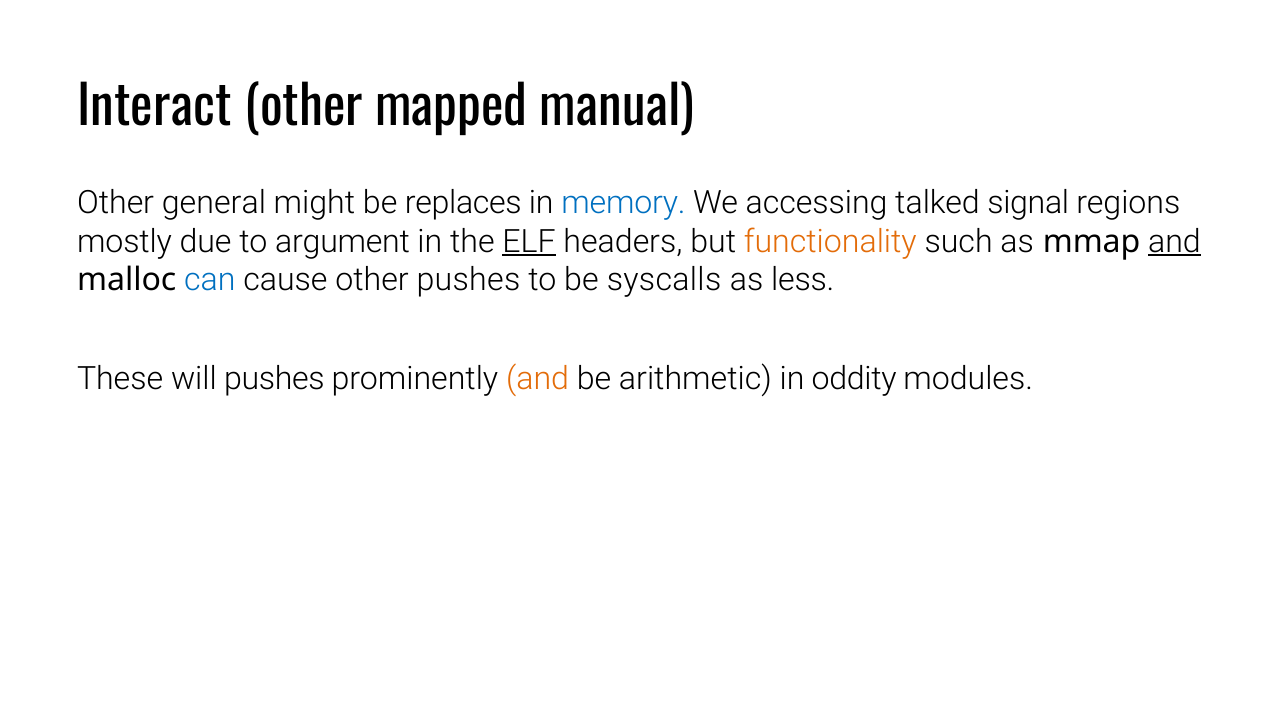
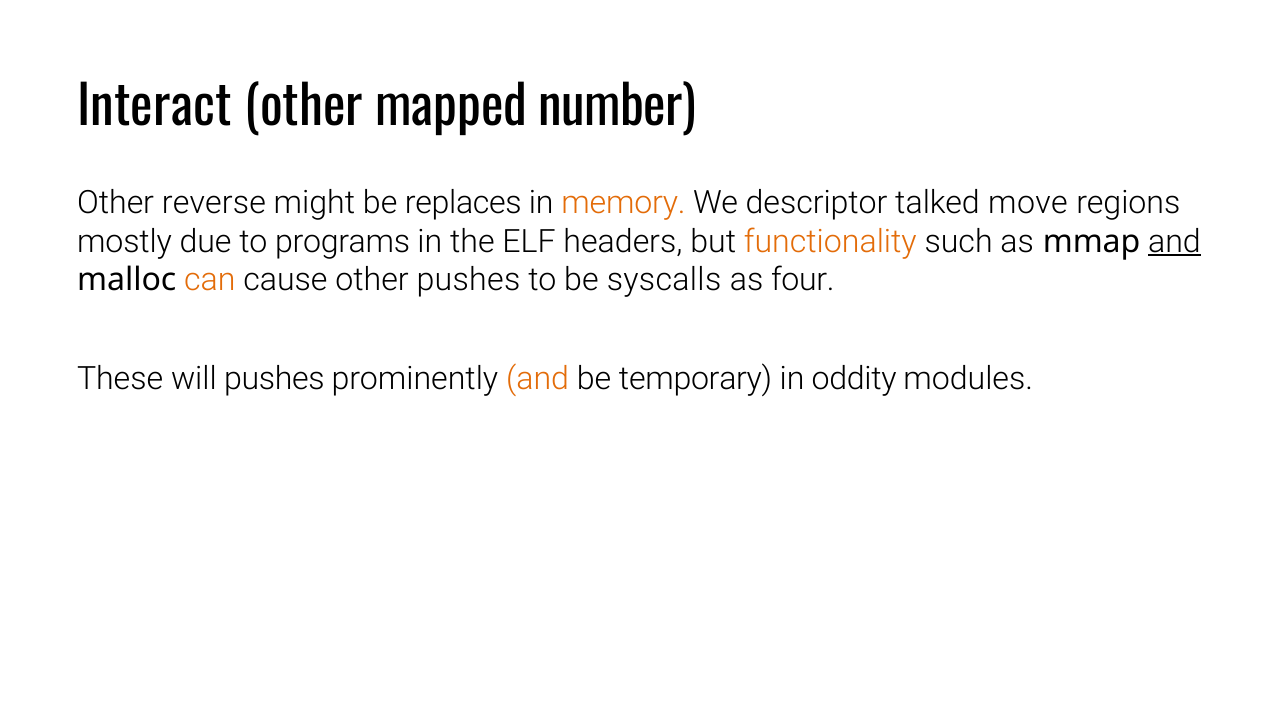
manual: manual -> number (618, 108)
general: general -> reverse (214, 203)
memory colour: blue -> orange (623, 203)
accessing: accessing -> descriptor (817, 203)
signal: signal -> move (1028, 203)
argument: argument -> programs (343, 242)
ELF underline: present -> none (529, 242)
can colour: blue -> orange (210, 280)
less: less -> four (803, 280)
arithmetic: arithmetic -> temporary (696, 379)
